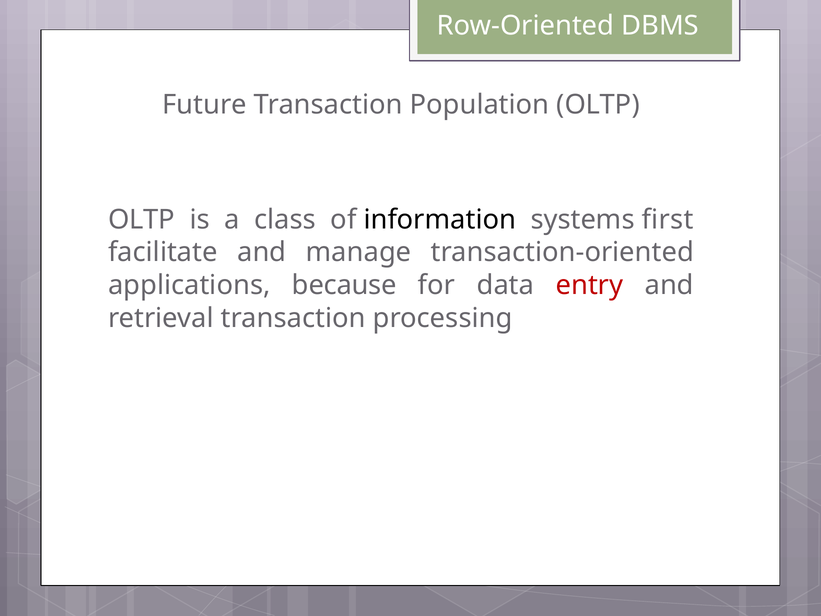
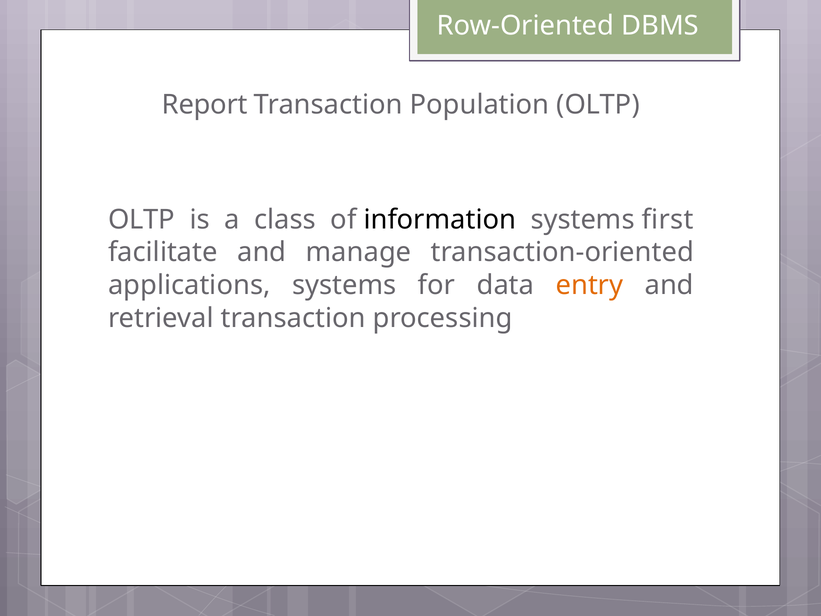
Future: Future -> Report (205, 105)
applications because: because -> systems (344, 285)
entry colour: red -> orange (589, 285)
